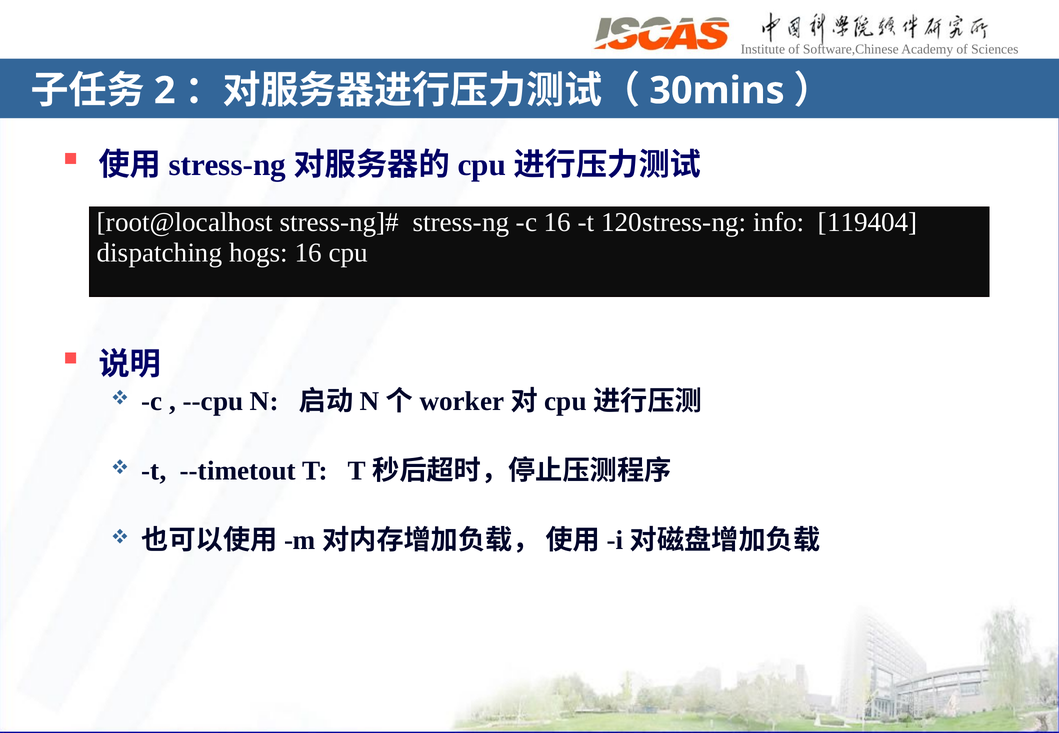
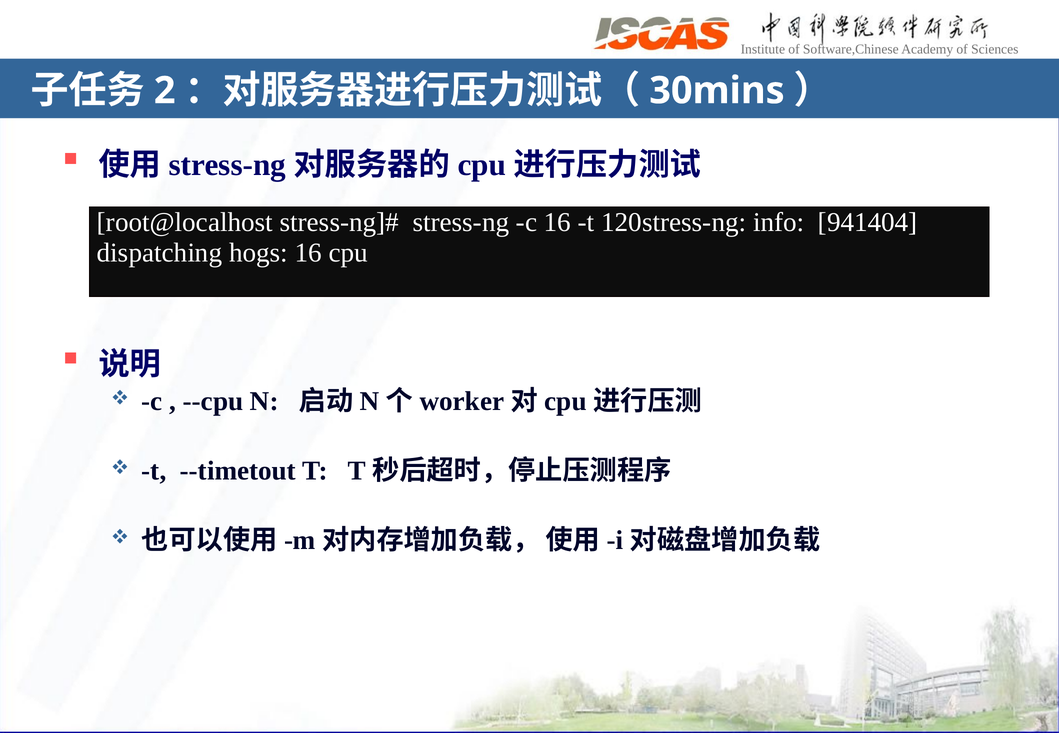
119404: 119404 -> 941404 (868, 223)
